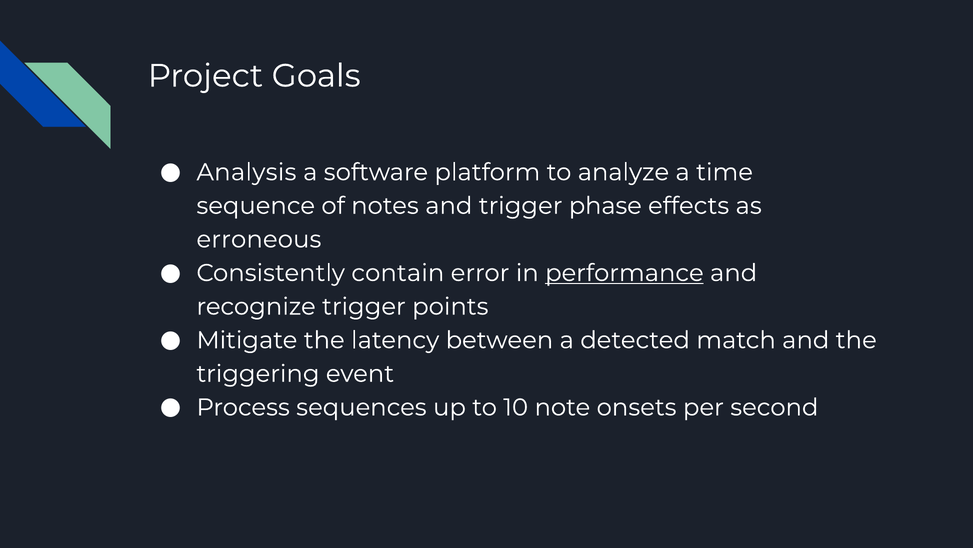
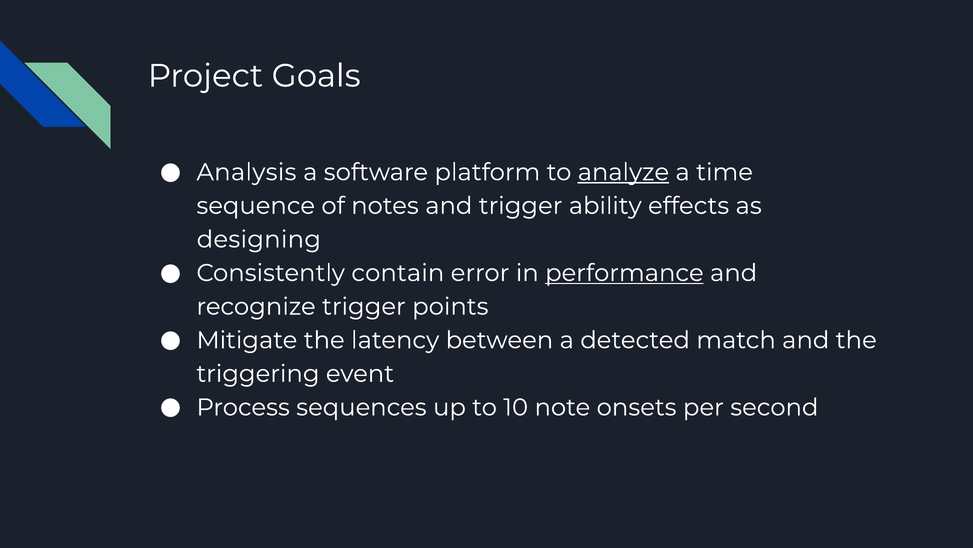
analyze underline: none -> present (623, 172)
phase: phase -> ability (605, 206)
erroneous: erroneous -> designing (259, 239)
